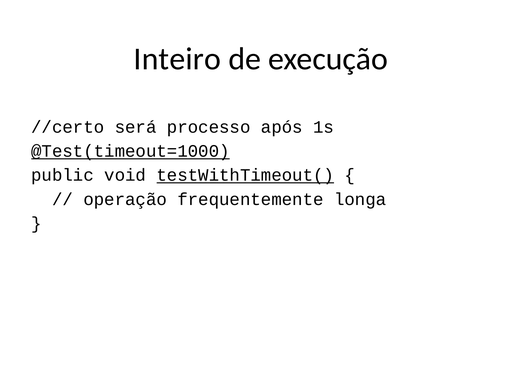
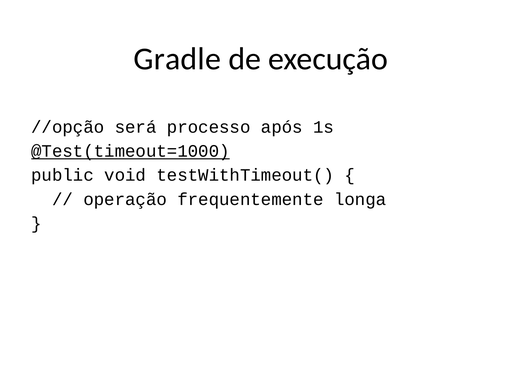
Inteiro: Inteiro -> Gradle (177, 59)
//certo: //certo -> //opção (68, 127)
testWithTimeout( underline: present -> none (245, 175)
